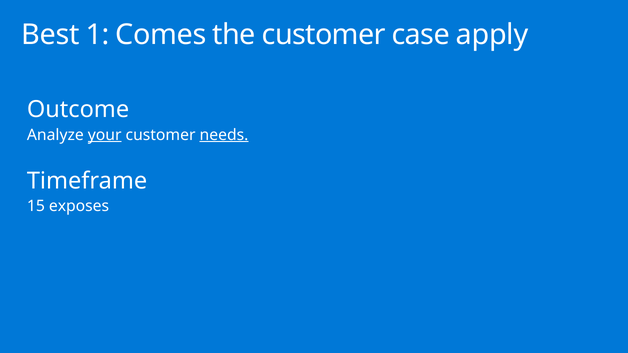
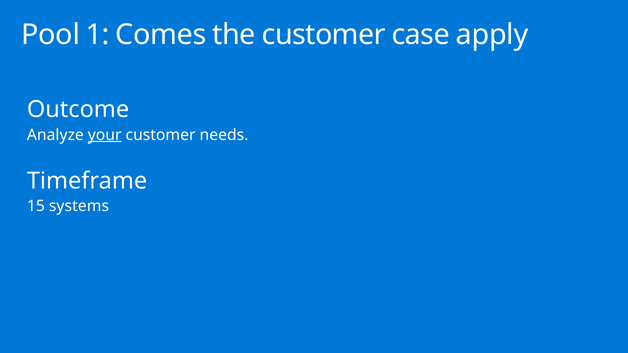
Best: Best -> Pool (51, 35)
needs underline: present -> none (224, 135)
exposes: exposes -> systems (79, 206)
